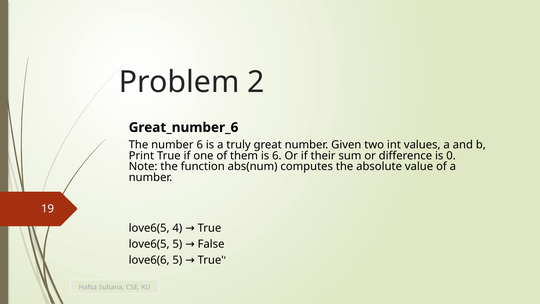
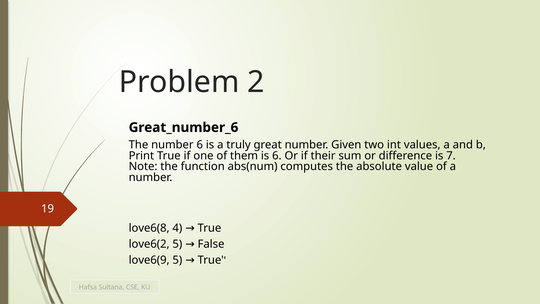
0: 0 -> 7 (451, 155)
love6(5: love6(5 -> love6(8 (149, 228)
love6(5: love6(5 -> love6(2 (149, 244)
love6(6: love6(6 -> love6(9 (149, 260)
